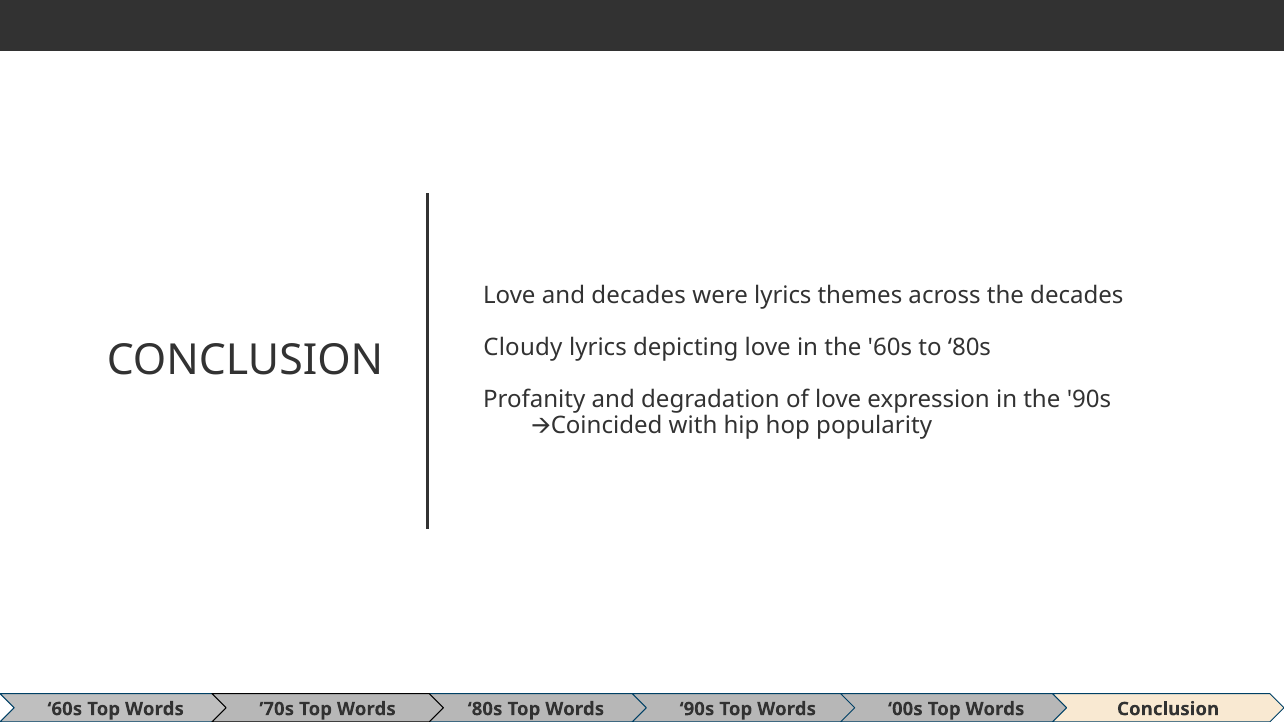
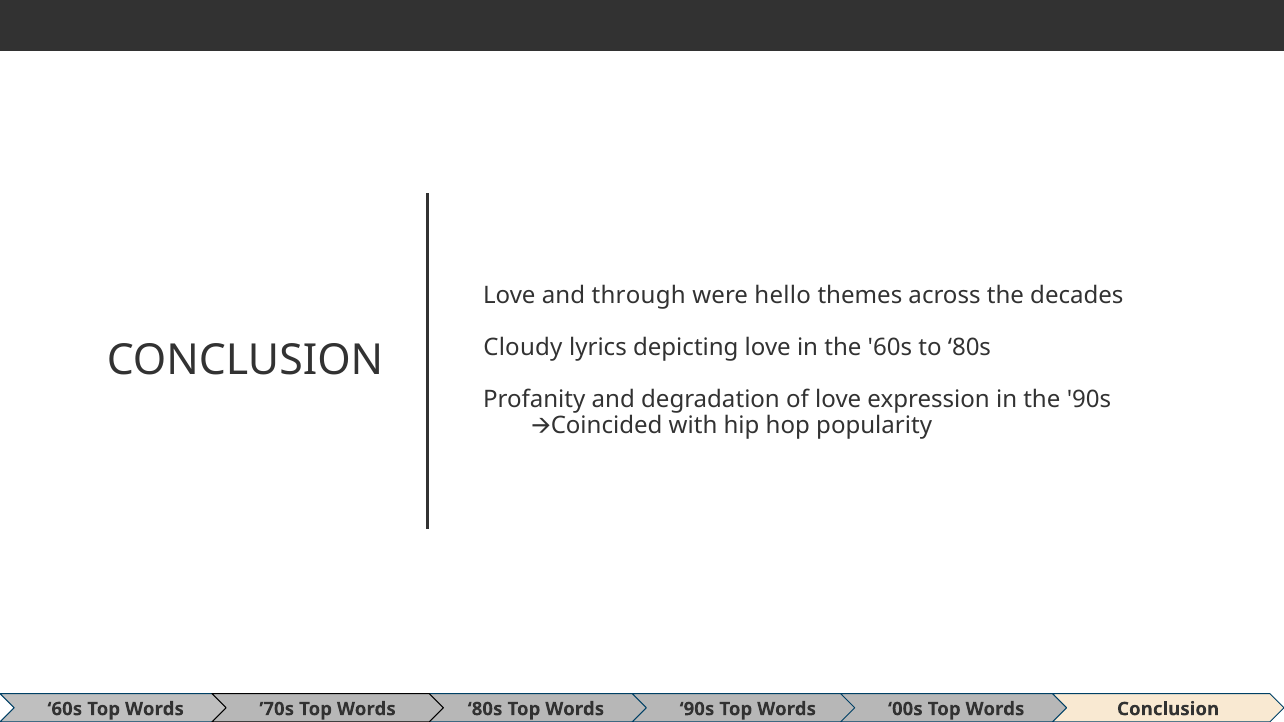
and decades: decades -> through (639, 296)
were lyrics: lyrics -> hello (783, 296)
